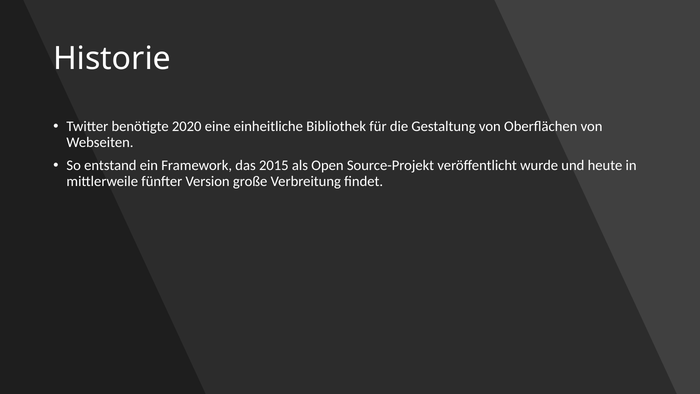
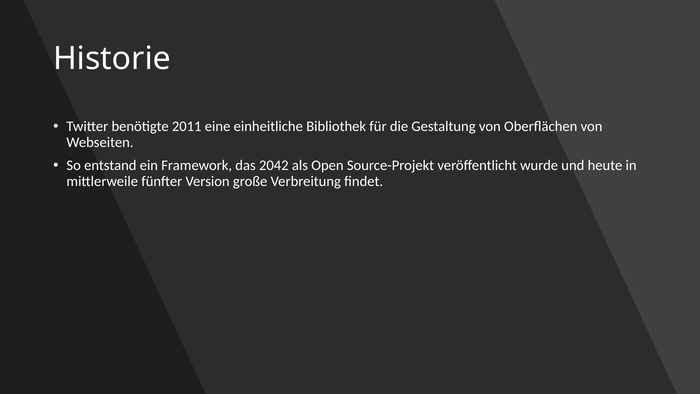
2020: 2020 -> 2011 (187, 127)
2015: 2015 -> 2042 (274, 165)
